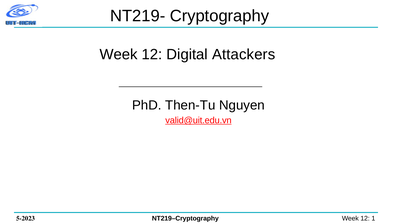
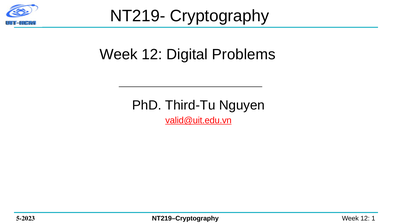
Attackers: Attackers -> Problems (244, 54)
Then-Tu: Then-Tu -> Third-Tu (190, 105)
